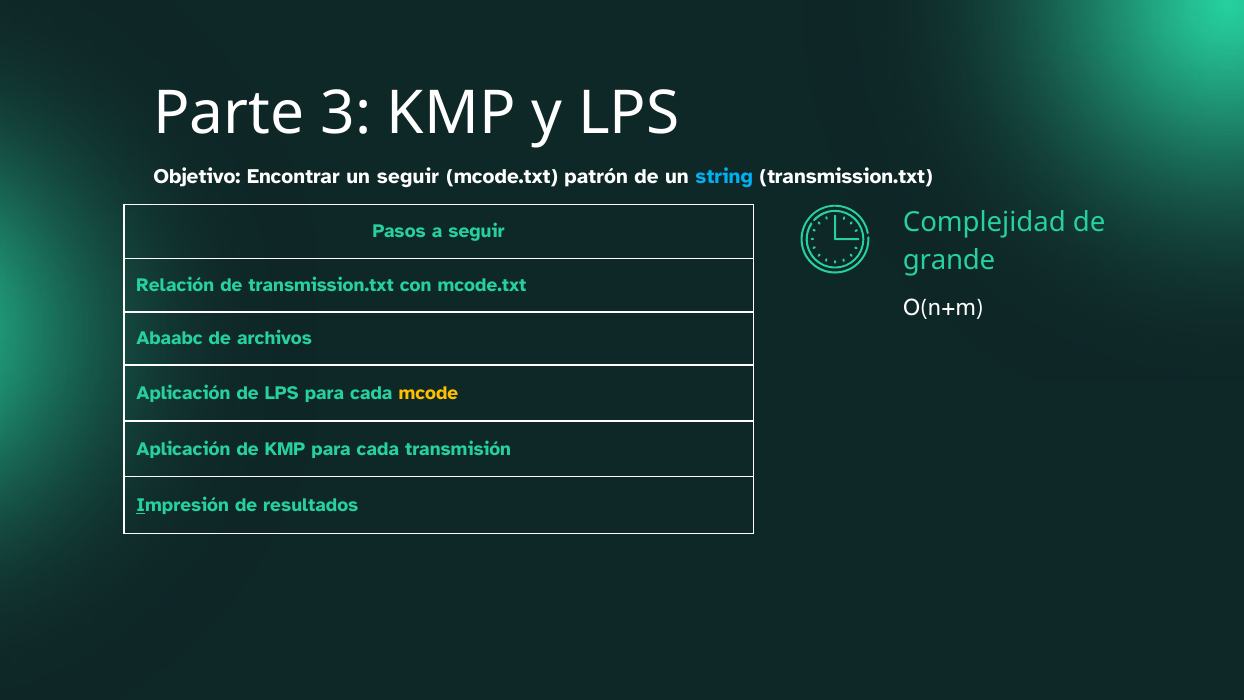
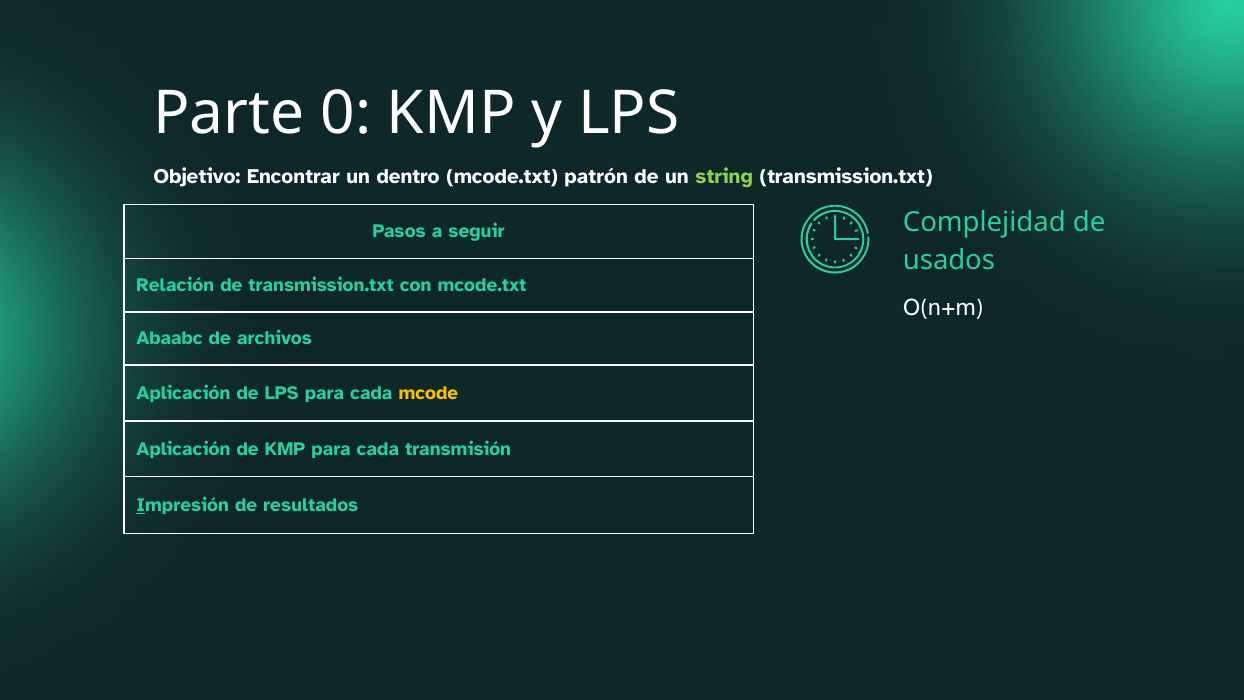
3: 3 -> 0 (346, 114)
un seguir: seguir -> dentro (408, 176)
string colour: light blue -> light green (724, 176)
grande: grande -> usados (949, 261)
